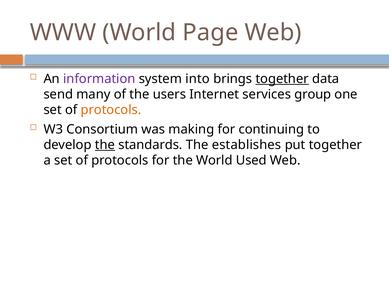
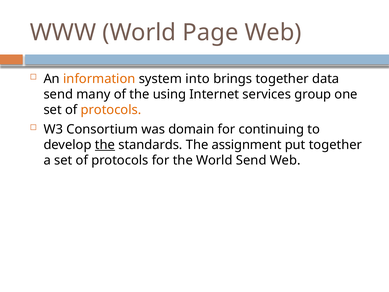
information colour: purple -> orange (99, 79)
together underline: present -> none (282, 79)
users: users -> using (169, 94)
making: making -> domain (191, 129)
establishes: establishes -> assignment (247, 145)
World Used: Used -> Send (251, 160)
